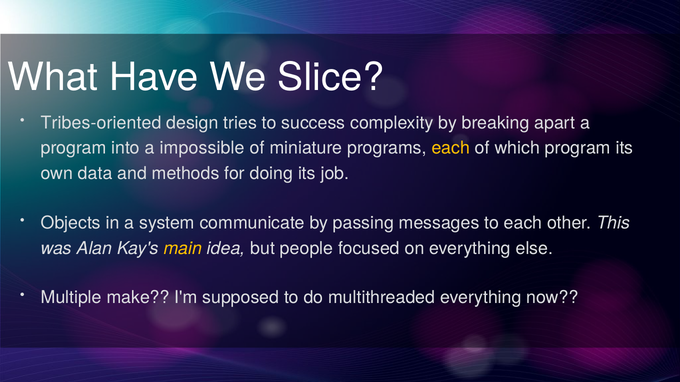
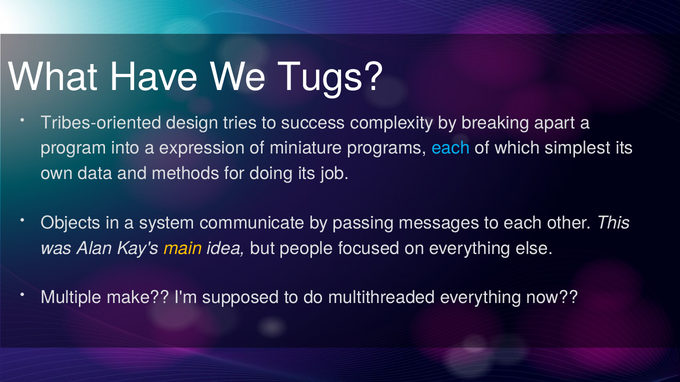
Slice: Slice -> Tugs (331, 78)
impossible: impossible -> expression (202, 148)
each colour: yellow -> light blue (451, 148)
which program: program -> simplest (578, 148)
